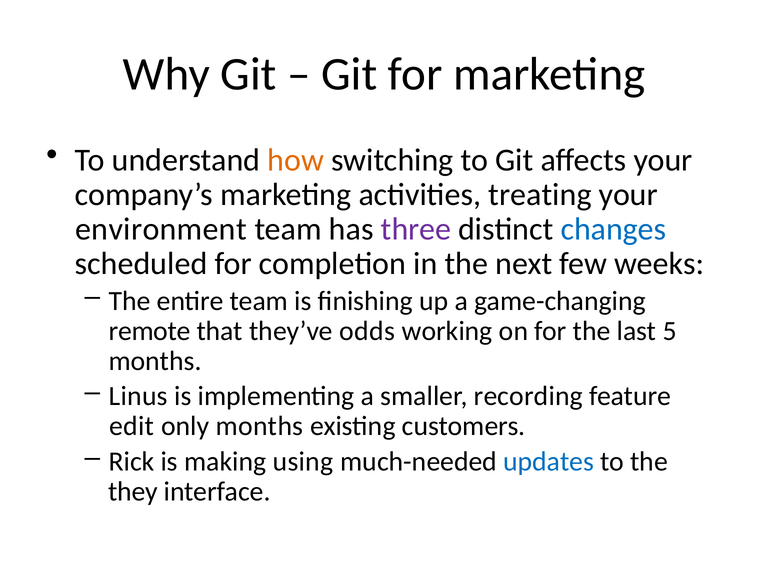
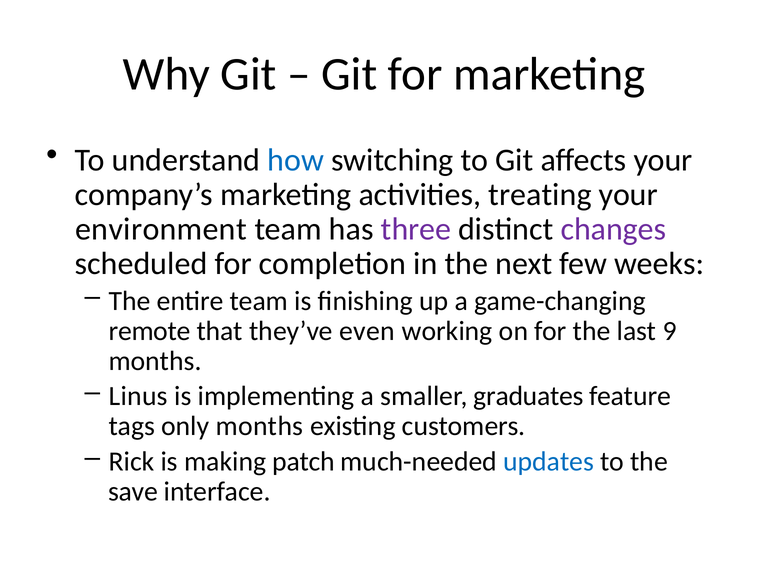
how colour: orange -> blue (296, 160)
changes colour: blue -> purple (613, 229)
odds: odds -> even (367, 331)
5: 5 -> 9 (670, 331)
recording: recording -> graduates (528, 396)
edit: edit -> tags (132, 426)
using: using -> patch (303, 461)
they: they -> save (133, 491)
